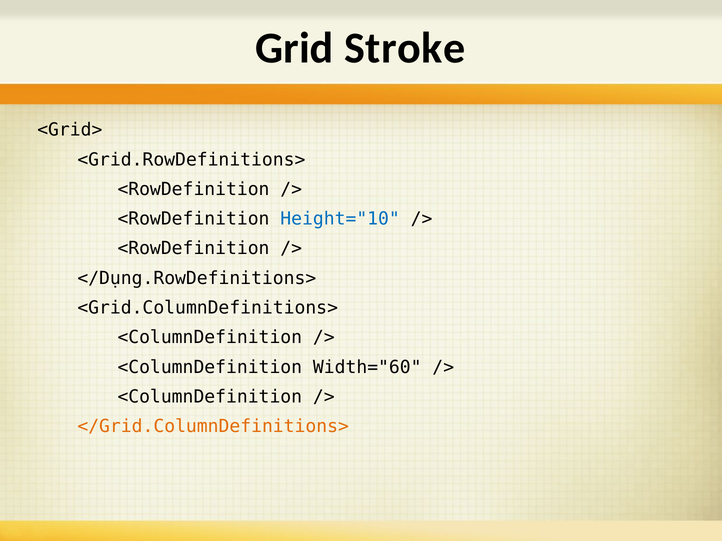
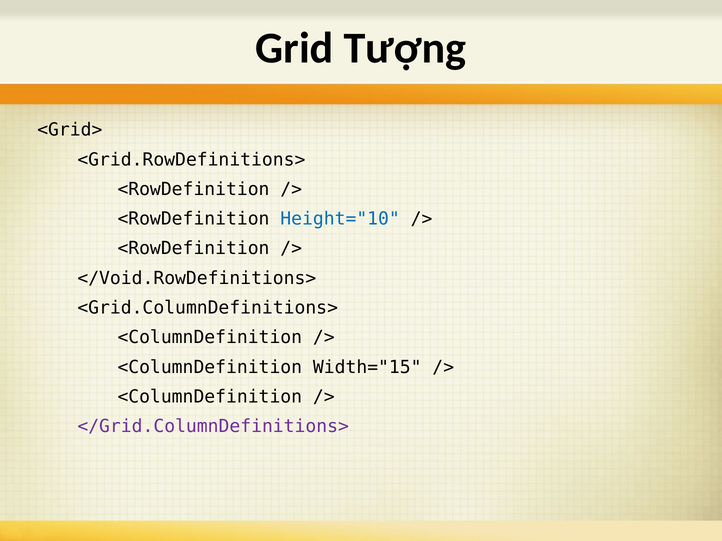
Stroke: Stroke -> Tượng (405, 48)
</Dụng.RowDefinitions>: </Dụng.RowDefinitions> -> </Void.RowDefinitions> (197, 278)
Width="60: Width="60 -> Width="15 (367, 367)
</Grid.ColumnDefinitions> colour: orange -> purple (213, 427)
